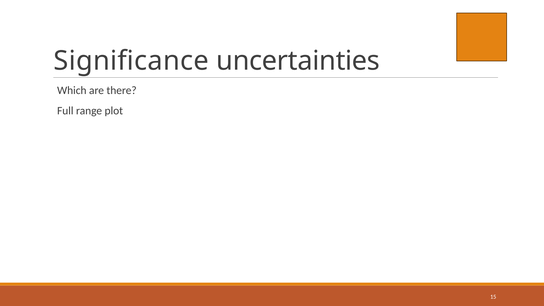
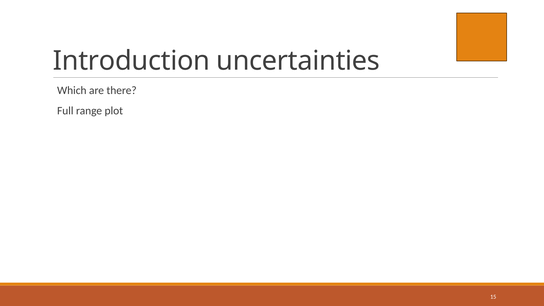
Significance: Significance -> Introduction (131, 61)
